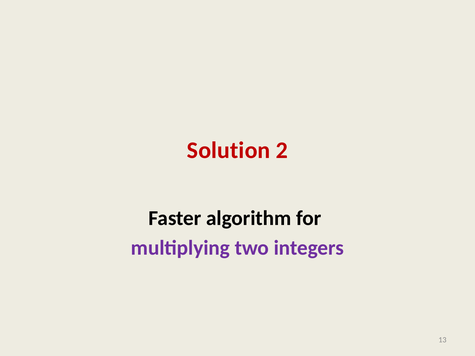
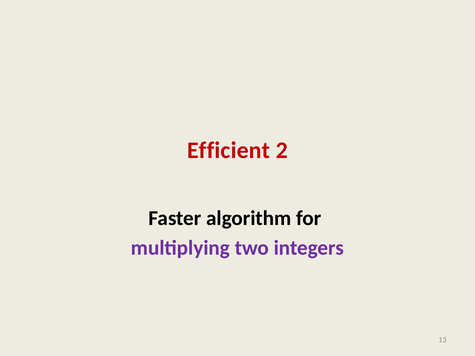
Solution: Solution -> Efficient (229, 151)
